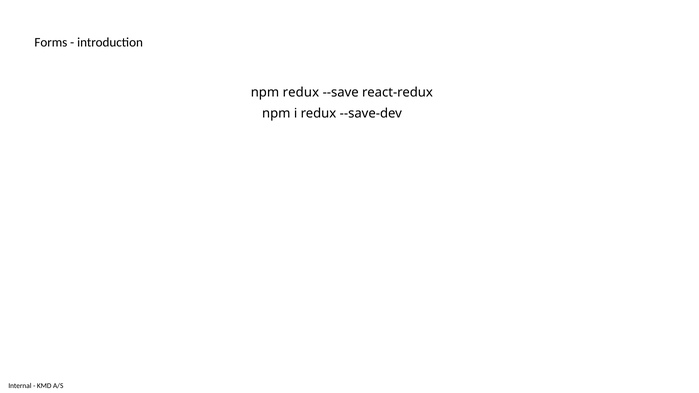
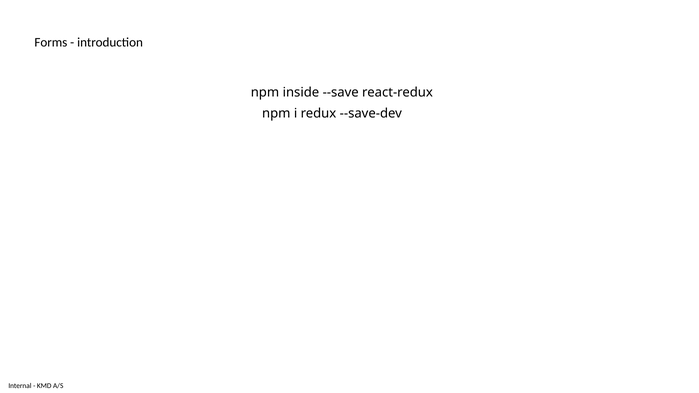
npm redux: redux -> inside (301, 92)
